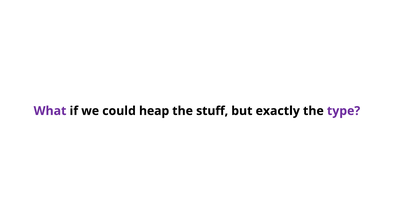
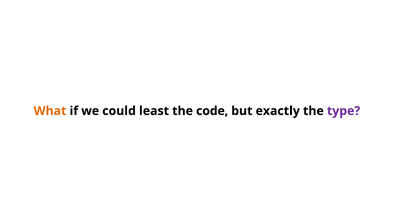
What colour: purple -> orange (50, 111)
heap: heap -> least (154, 111)
stuff: stuff -> code (212, 111)
